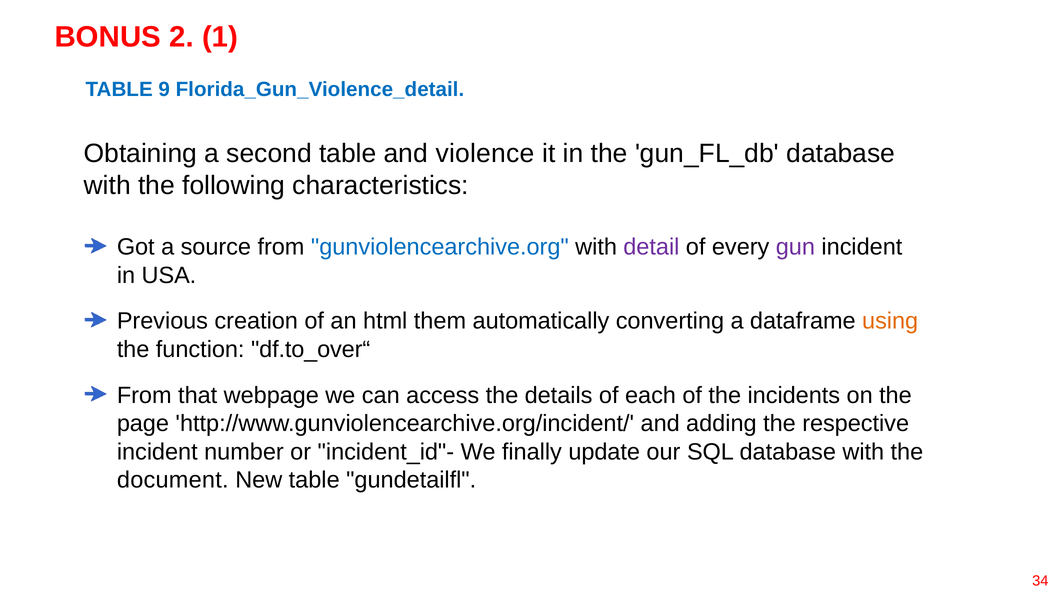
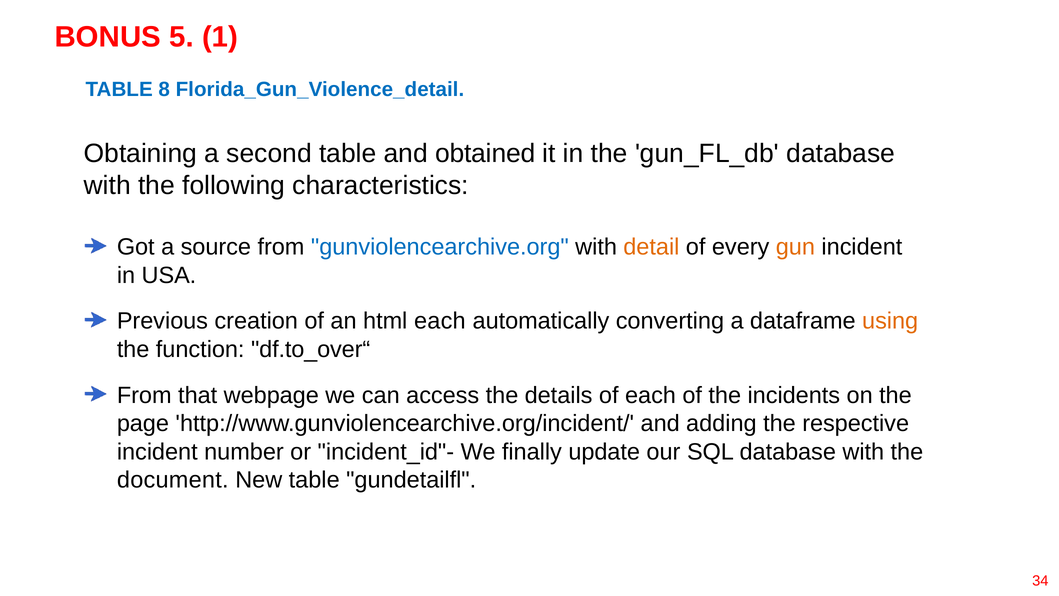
2: 2 -> 5 (182, 37)
9: 9 -> 8 (164, 89)
violence: violence -> obtained (485, 154)
detail colour: purple -> orange (651, 247)
gun colour: purple -> orange (795, 247)
html them: them -> each (440, 321)
